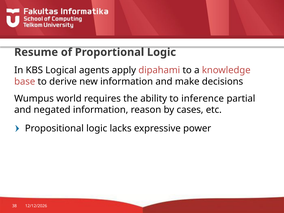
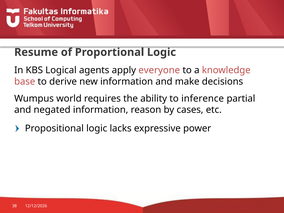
dipahami: dipahami -> everyone (159, 70)
